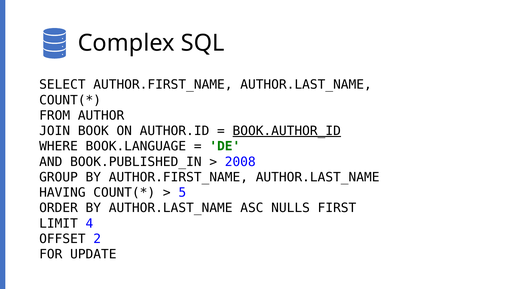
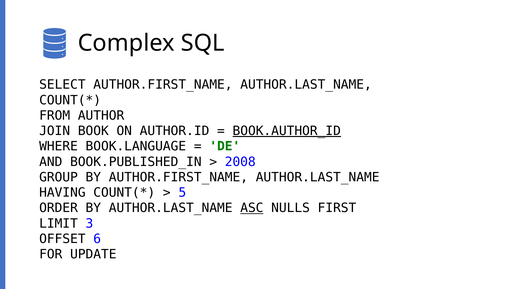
ASC underline: none -> present (252, 208)
4: 4 -> 3 (89, 224)
2: 2 -> 6 (97, 239)
